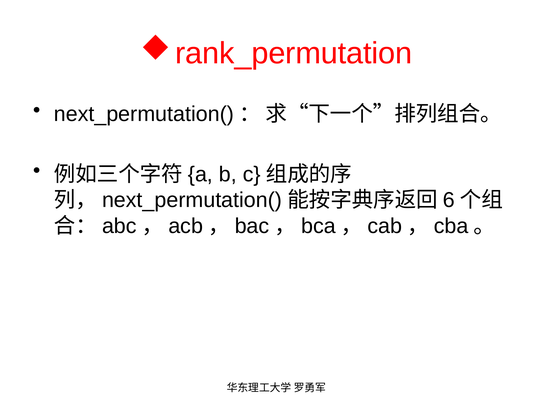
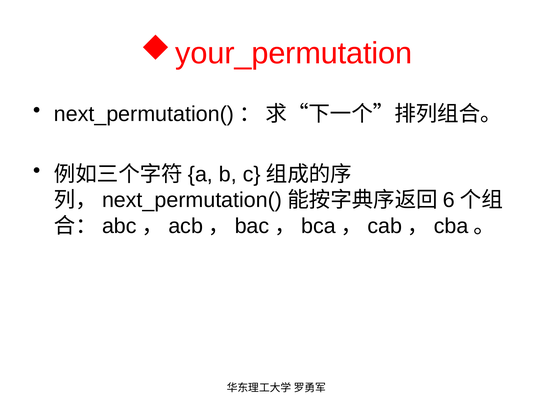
rank_permutation: rank_permutation -> your_permutation (294, 53)
